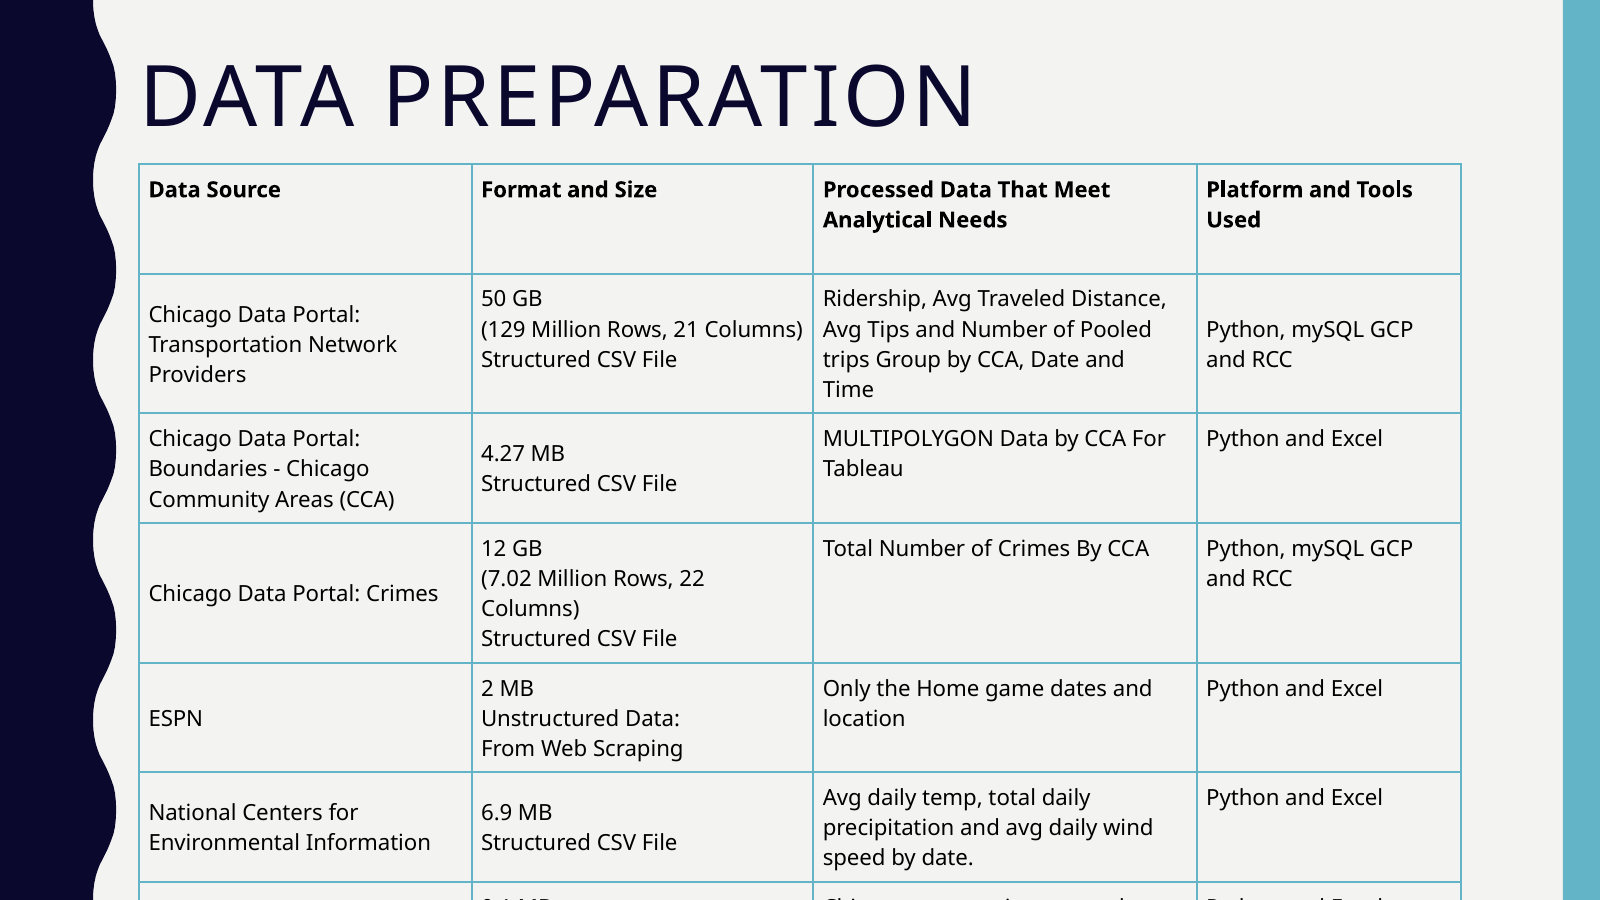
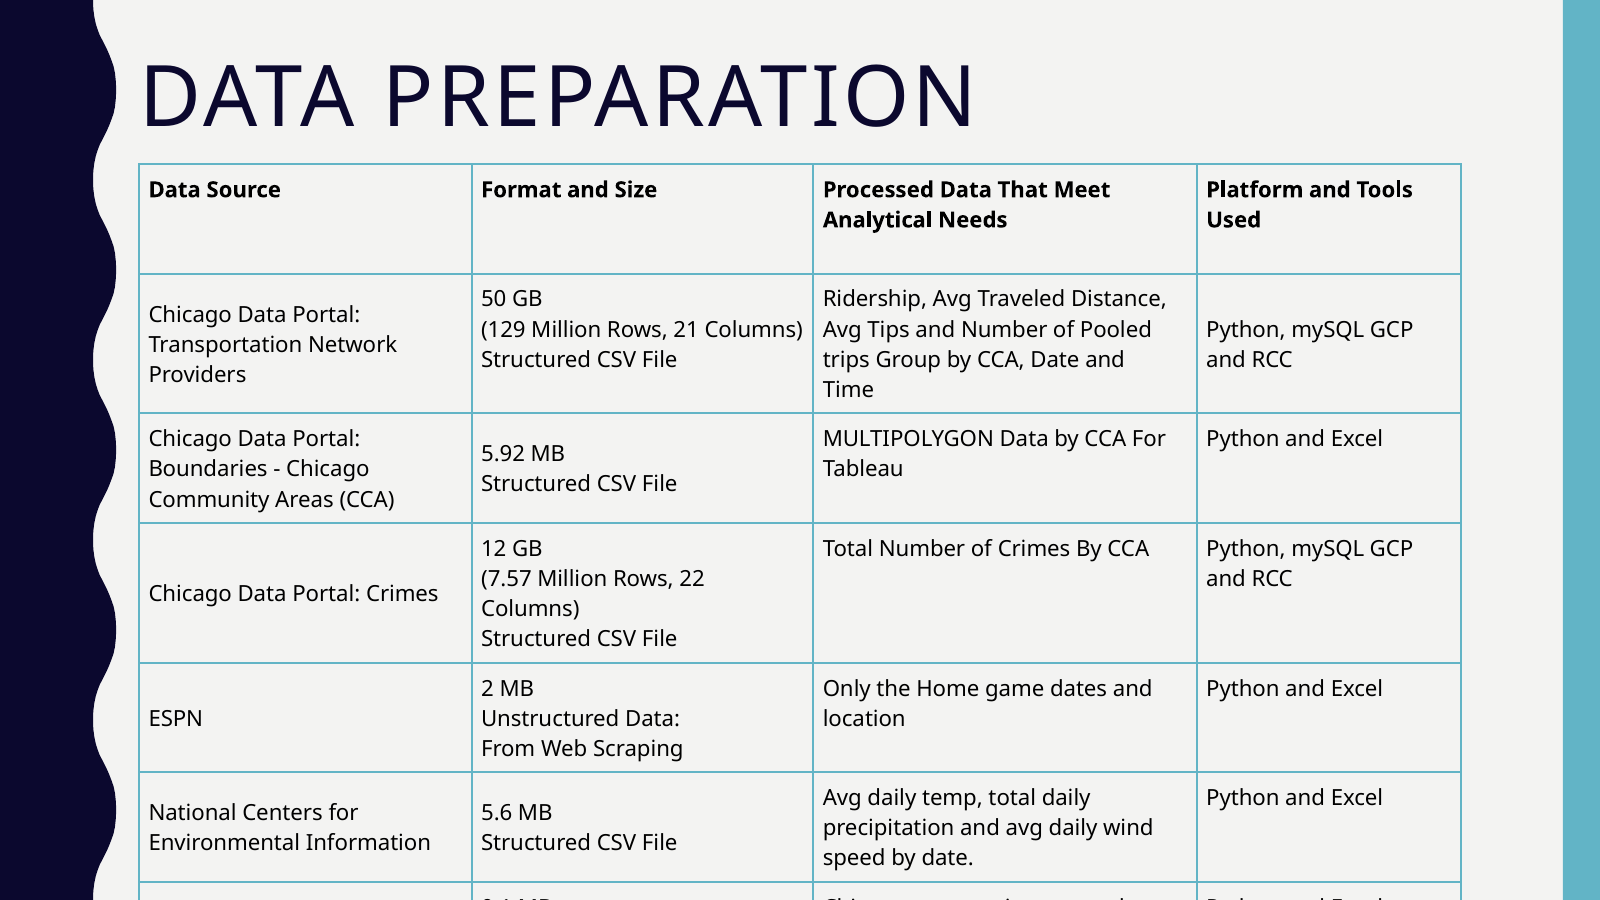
4.27: 4.27 -> 5.92 (503, 454)
7.02: 7.02 -> 7.57 (506, 579)
6.9: 6.9 -> 5.6 (497, 813)
